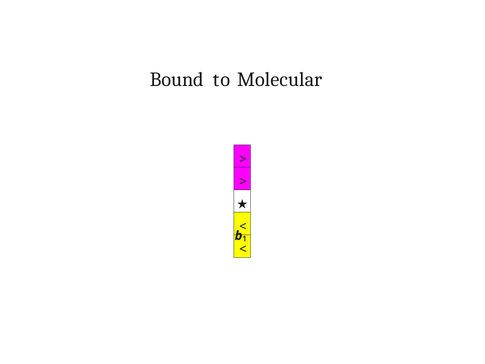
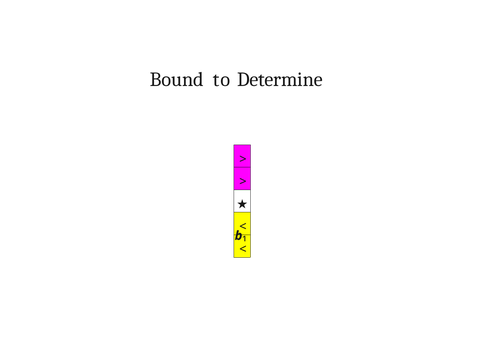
Molecular: Molecular -> Determine (280, 79)
